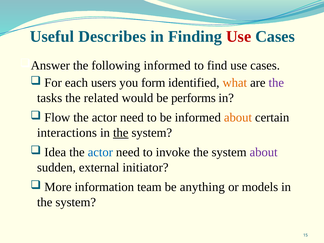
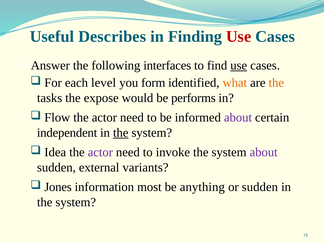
following informed: informed -> interfaces (167, 65)
use underline: none -> present (239, 65)
users: users -> level (104, 83)
the colour: purple -> orange (276, 83)
related: related -> expose (101, 98)
about colour: orange -> purple (238, 118)
interactions: interactions -> independent (67, 133)
actor colour: blue -> purple (100, 152)
initiator: initiator -> variants (145, 167)
More: More -> Jones (58, 187)
team: team -> most (149, 187)
or models: models -> sudden (260, 187)
